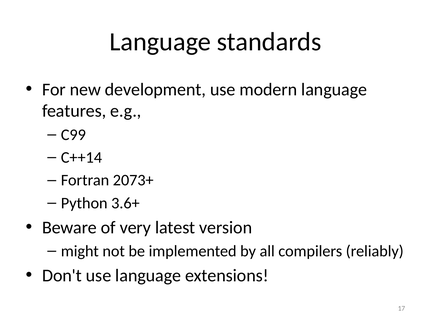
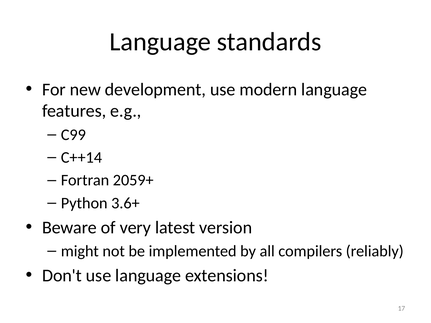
2073+: 2073+ -> 2059+ (133, 180)
